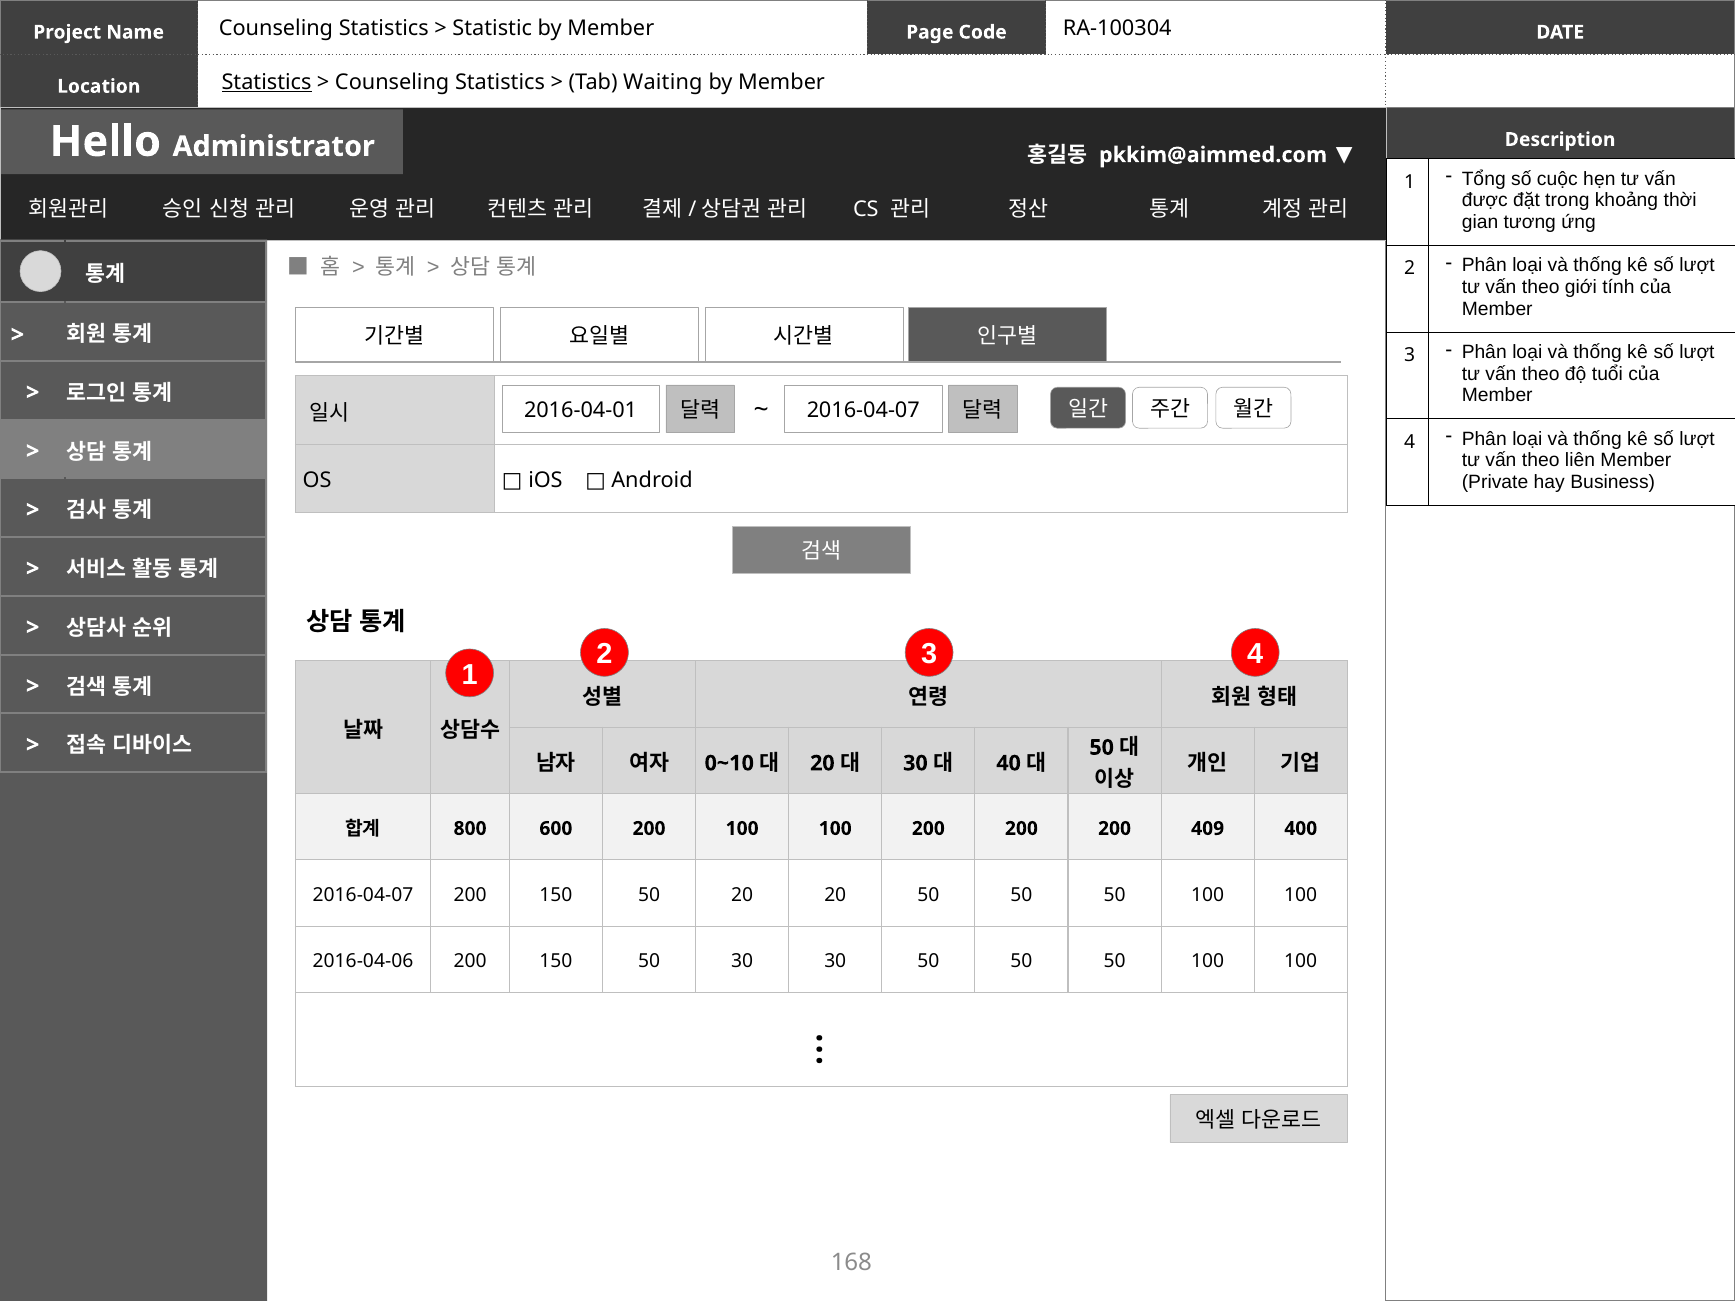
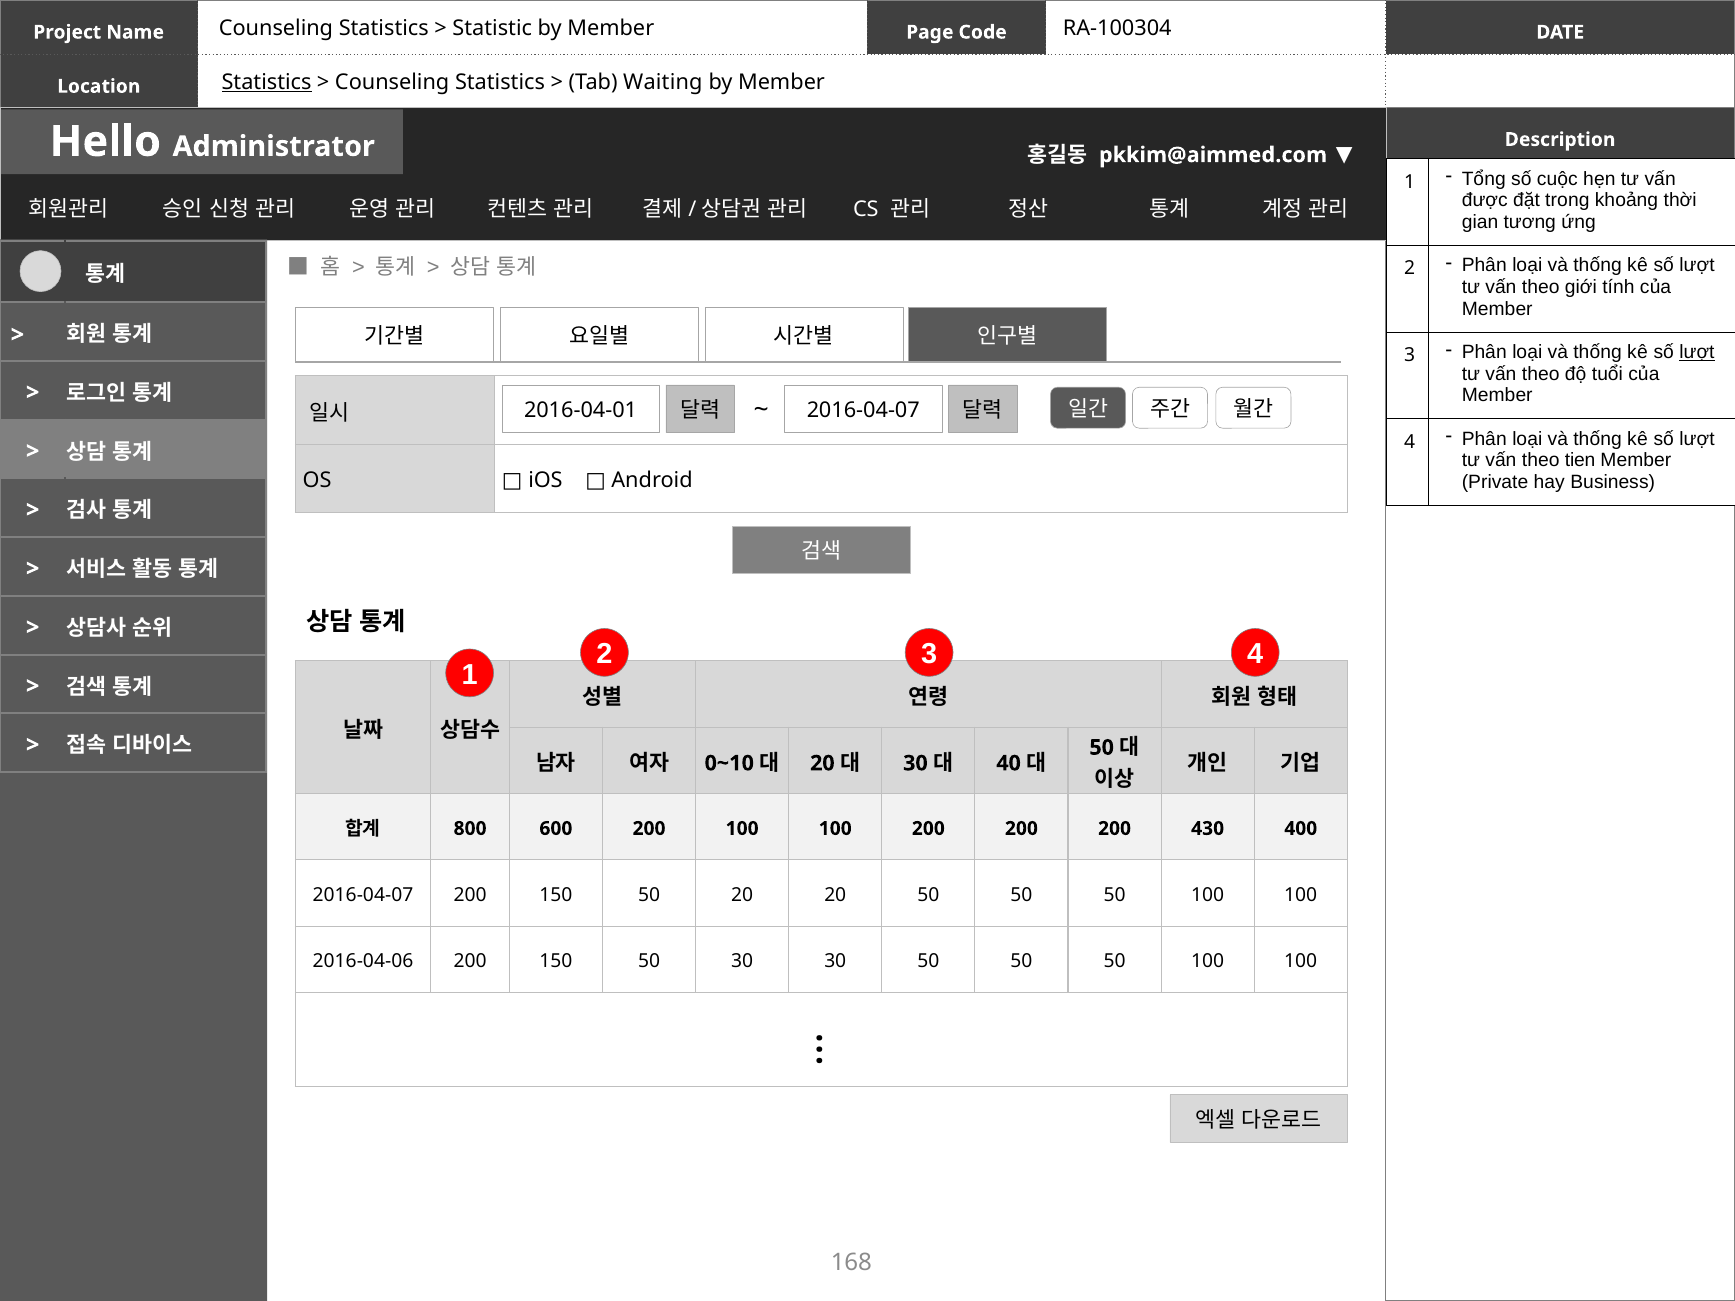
lượt underline: none -> present (1697, 352)
liên: liên -> tien (1580, 460)
409: 409 -> 430 (1208, 829)
